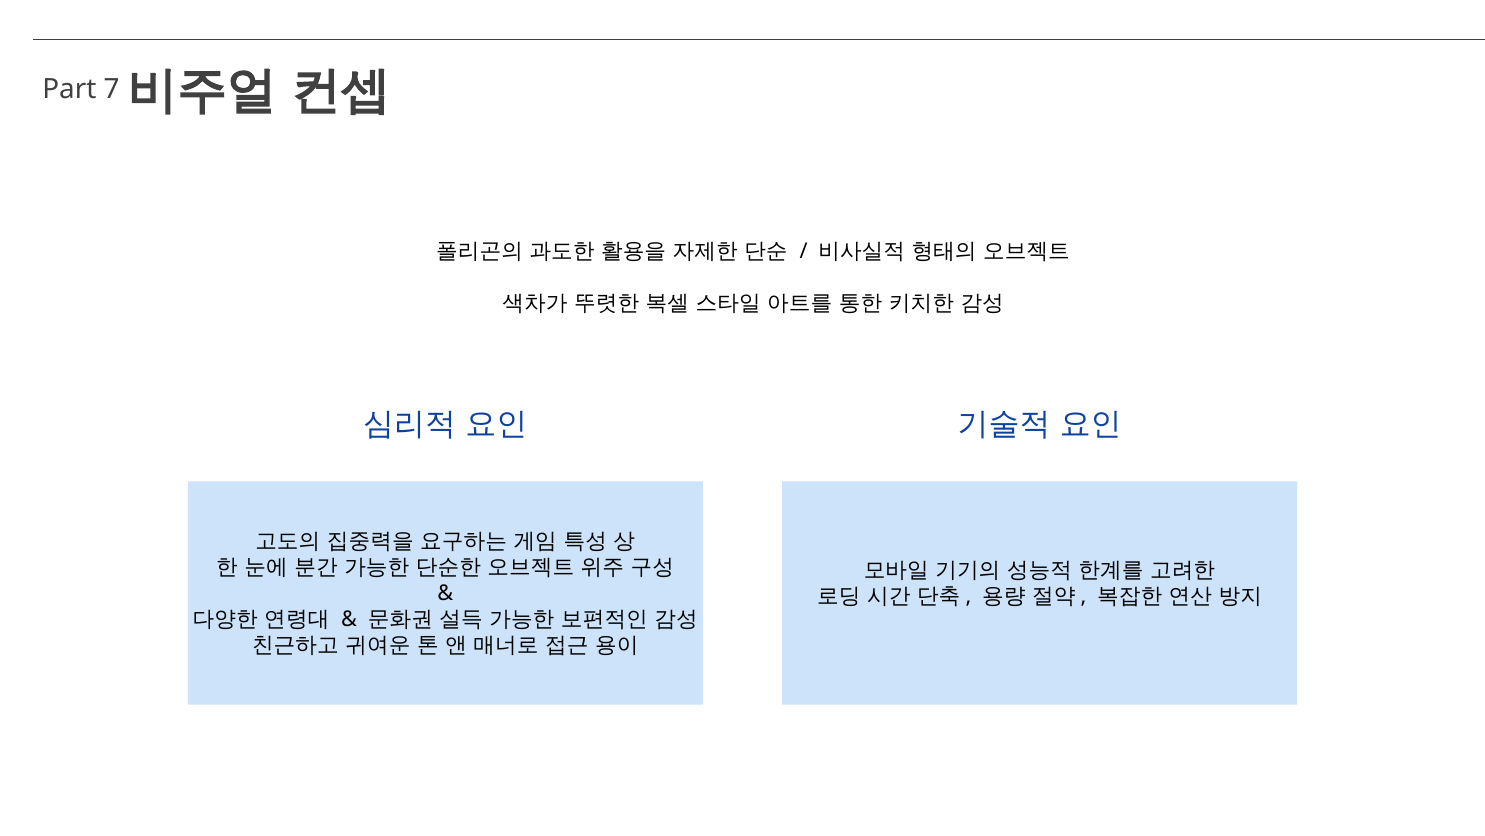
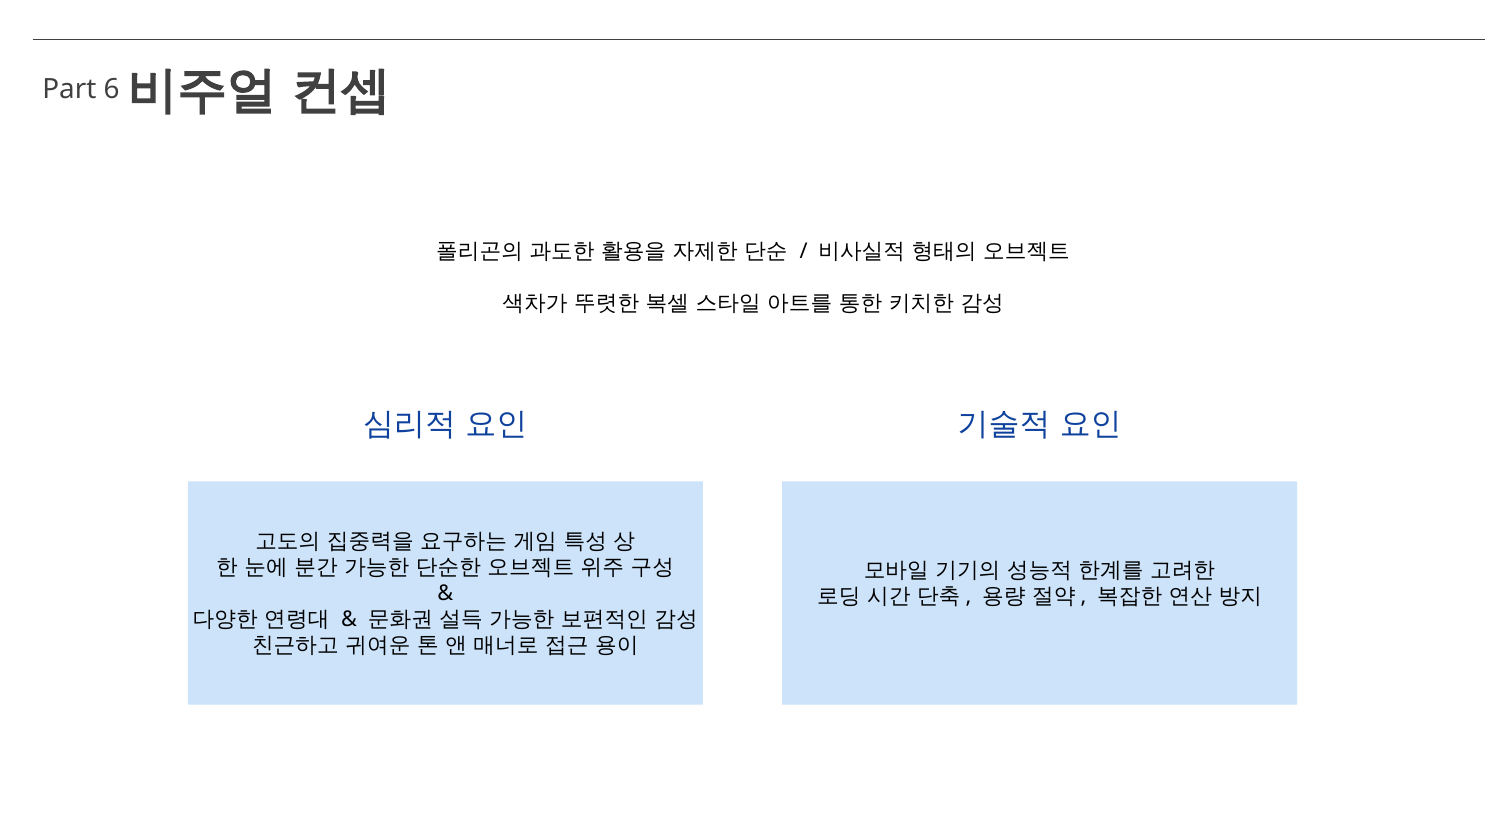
7: 7 -> 6 (112, 89)
